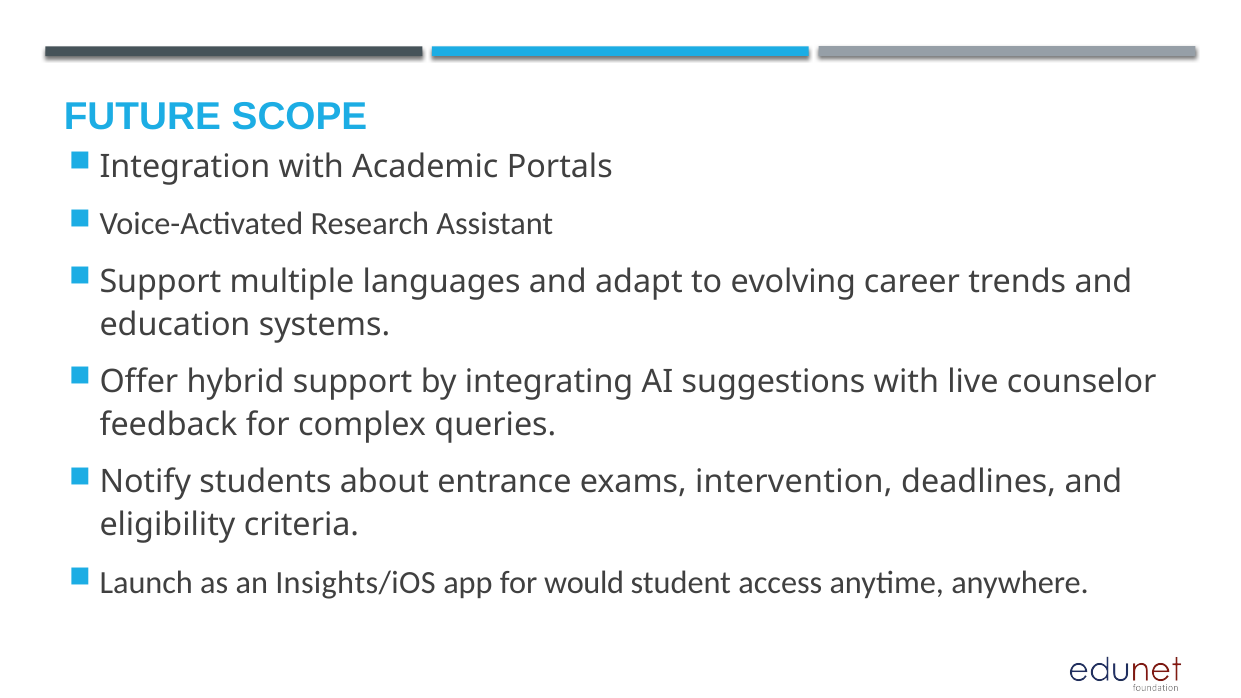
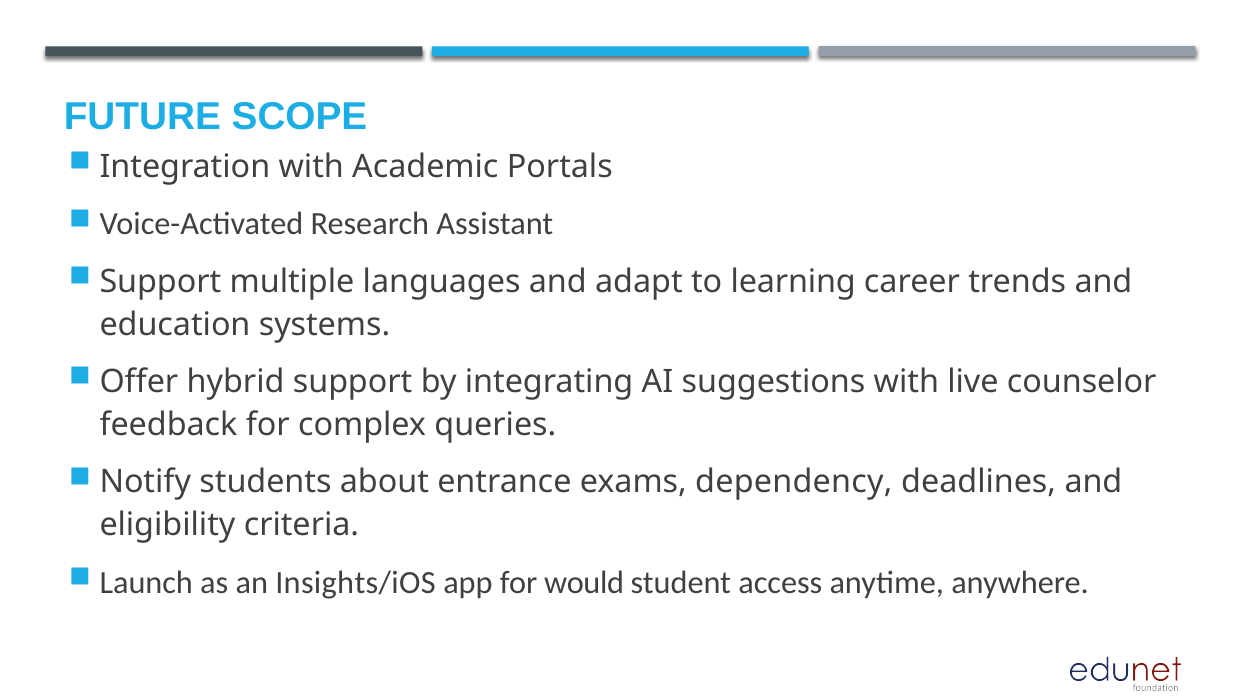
evolving: evolving -> learning (793, 282)
intervention: intervention -> dependency (794, 482)
